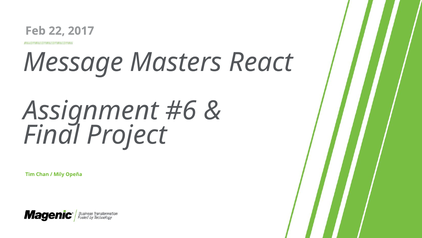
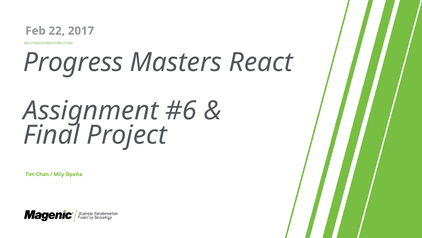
Message: Message -> Progress (73, 62)
